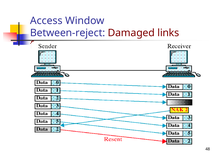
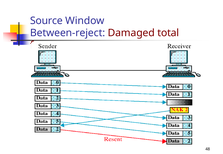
Access: Access -> Source (46, 21)
links: links -> total (168, 33)
